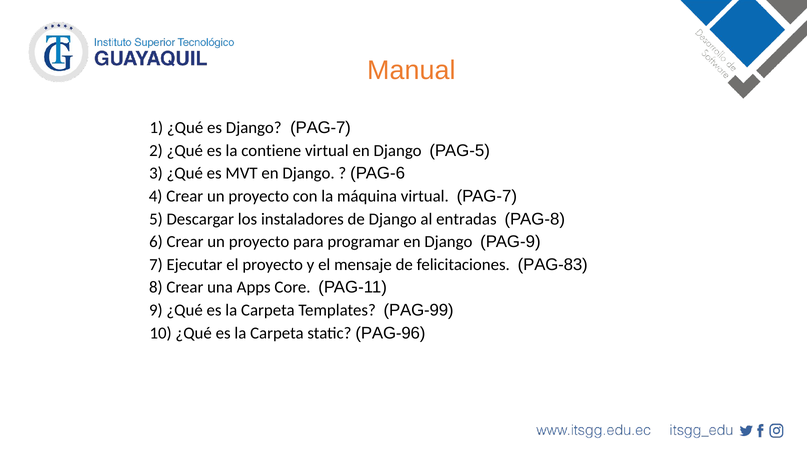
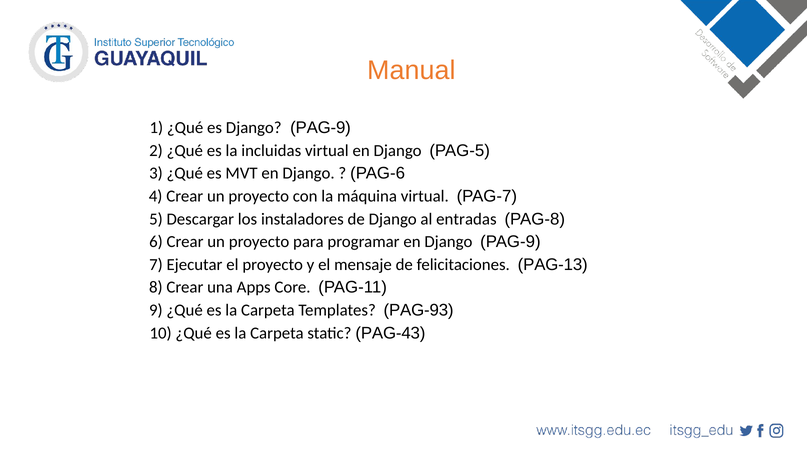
es Django PAG-7: PAG-7 -> PAG-9 (320, 128)
contiene: contiene -> incluidas (271, 151)
PAG-83: PAG-83 -> PAG-13 (553, 265)
PAG-99: PAG-99 -> PAG-93 (419, 310)
PAG-96: PAG-96 -> PAG-43 (390, 333)
